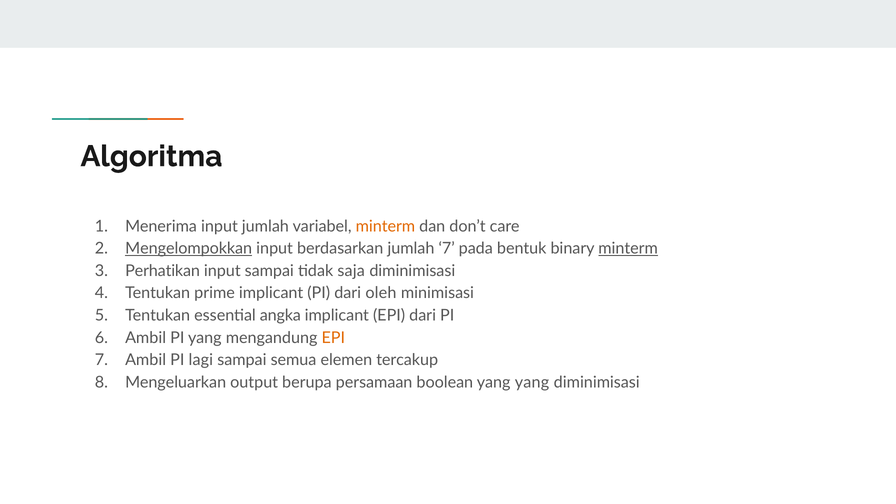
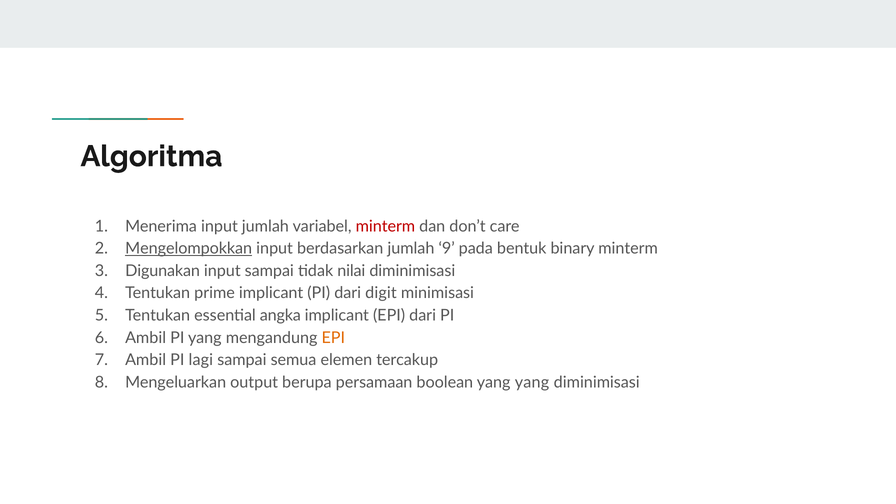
minterm colour: orange -> red (385, 226)
jumlah 7: 7 -> 9 (447, 249)
minterm underline: present -> none (628, 249)
Perhatikan: Perhatikan -> Digunakan (163, 271)
saja: saja -> nilai (351, 271)
oleh: oleh -> digit (381, 293)
